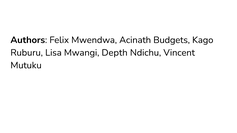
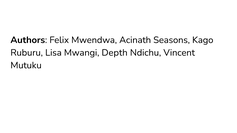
Budgets: Budgets -> Seasons (172, 40)
